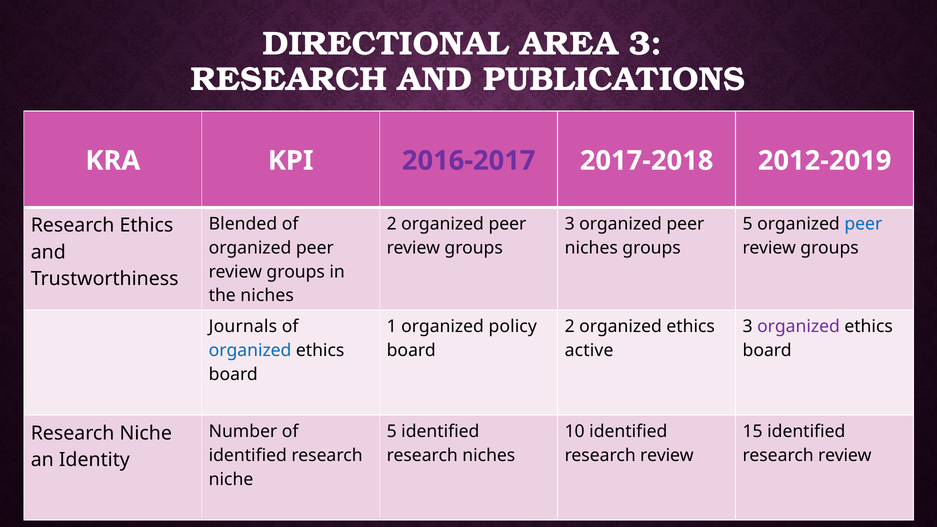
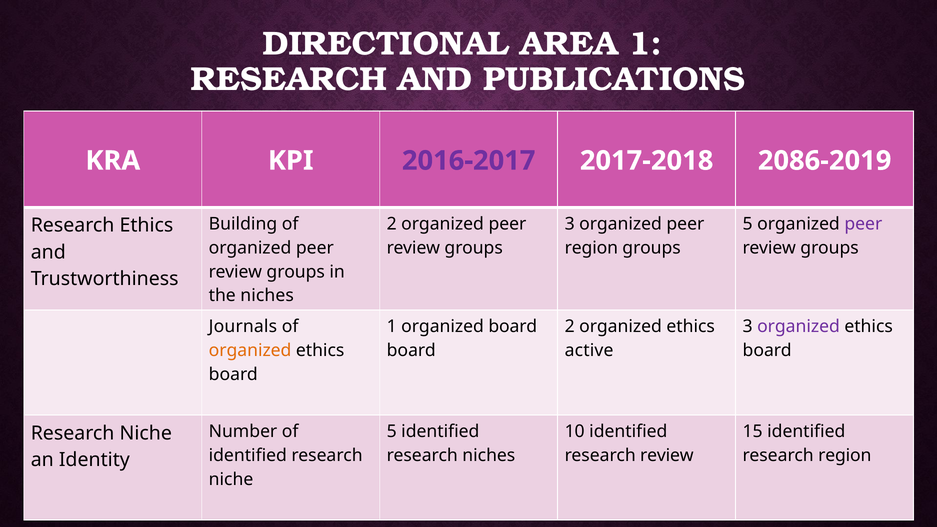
AREA 3: 3 -> 1 (645, 44)
2012-2019: 2012-2019 -> 2086-2019 (825, 161)
Blended: Blended -> Building (243, 224)
peer colour: blue -> purple (863, 224)
niches: niches -> region (591, 248)
organized policy: policy -> board (513, 327)
organized colour: blue -> orange (250, 351)
review: review -> region (845, 455)
